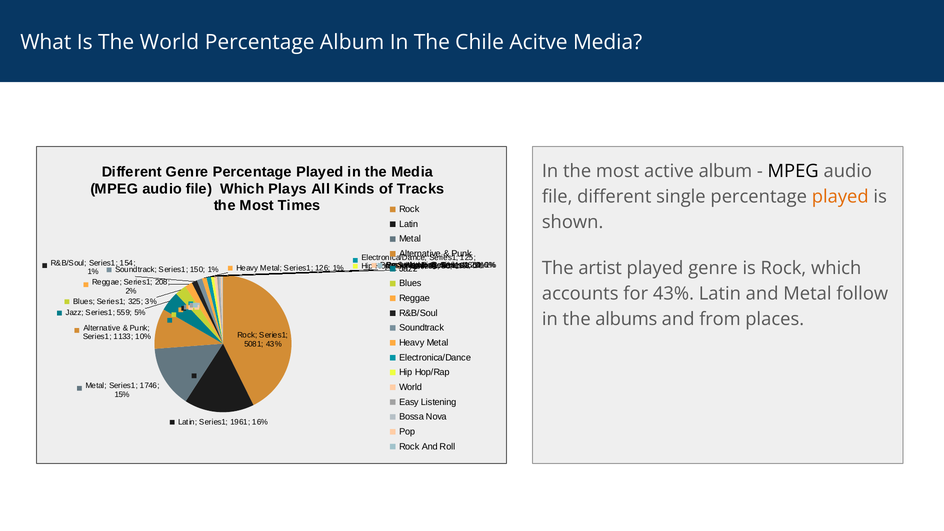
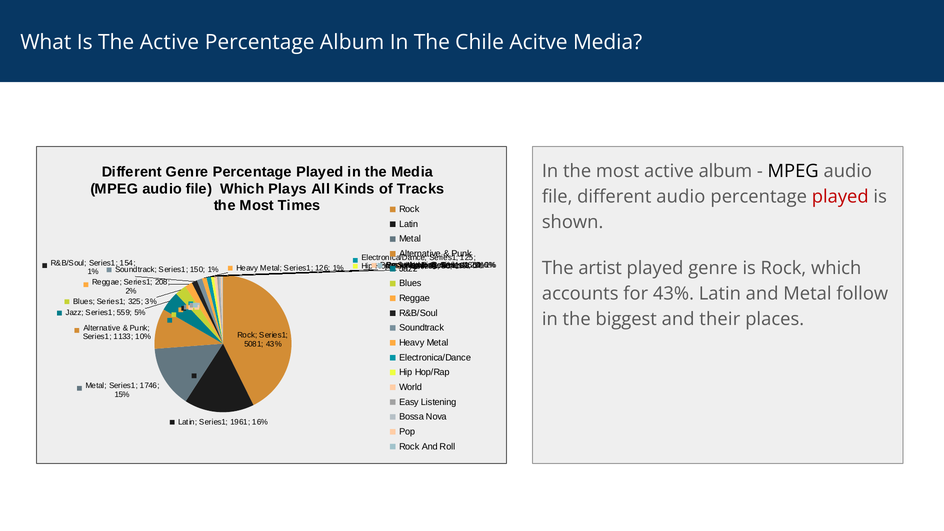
The World: World -> Active (169, 43)
different single: single -> audio (681, 197)
played colour: orange -> red (840, 197)
albums: albums -> biggest (626, 319)
from: from -> their (720, 319)
